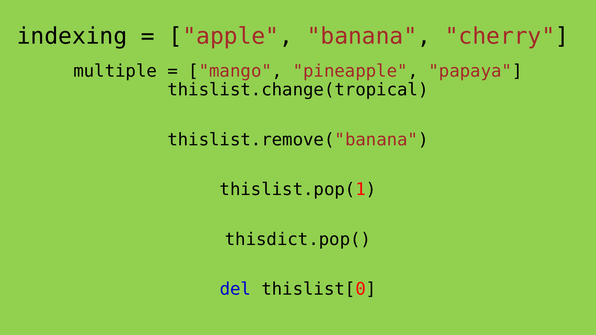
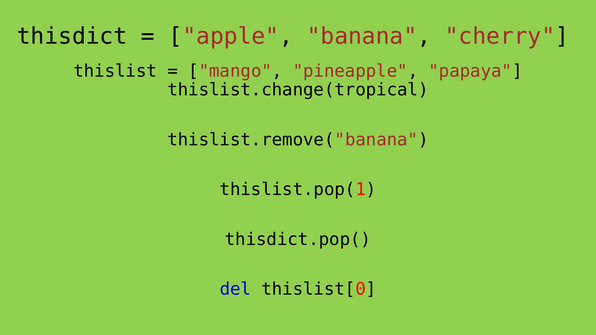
indexing: indexing -> thisdict (72, 36)
multiple: multiple -> thislist (115, 71)
